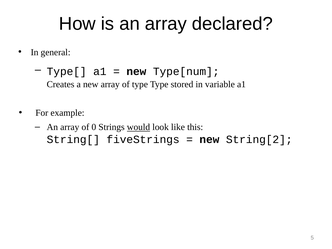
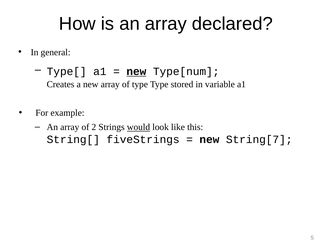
new underline: none -> present (136, 71)
0: 0 -> 2 (94, 127)
String[2: String[2 -> String[7 (259, 139)
